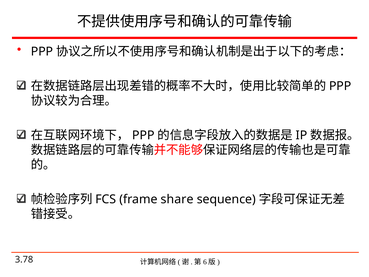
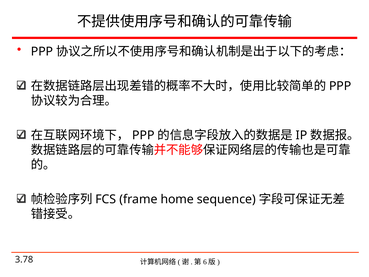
share: share -> home (177, 199)
